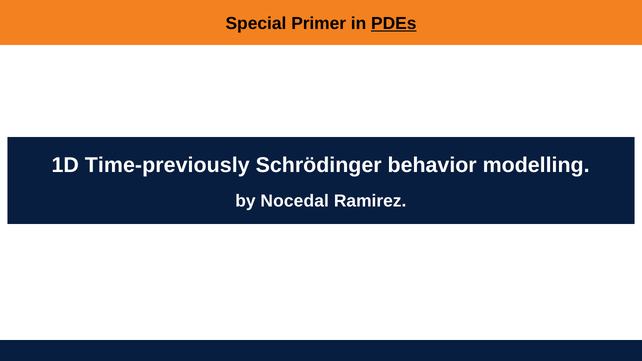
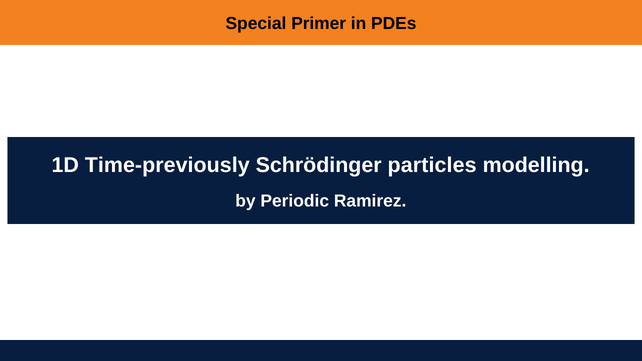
PDEs underline: present -> none (394, 23)
behavior: behavior -> particles (432, 165)
Nocedal: Nocedal -> Periodic (295, 201)
